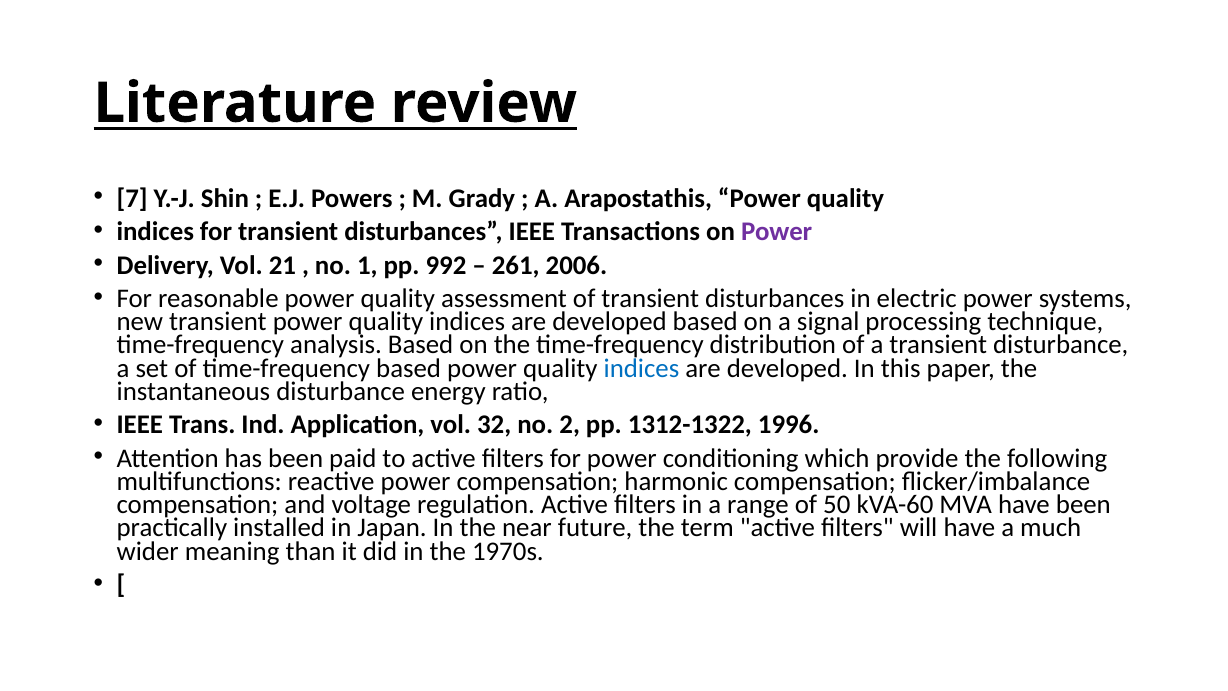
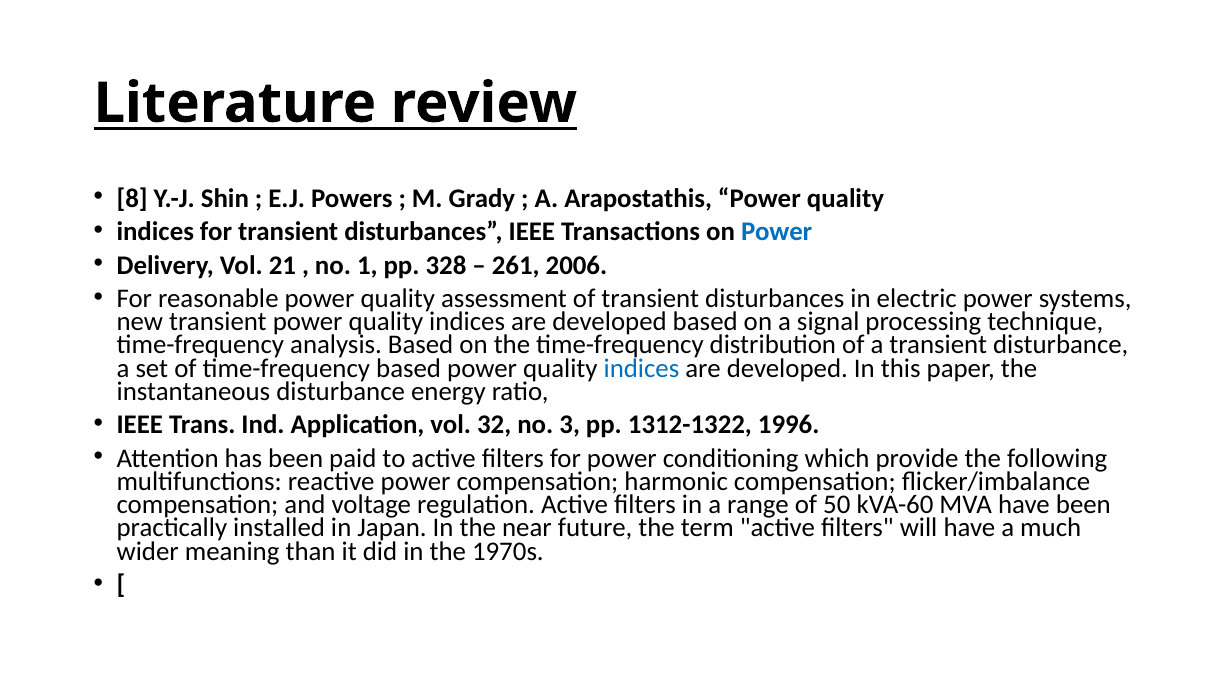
7: 7 -> 8 (132, 198)
Power colour: purple -> blue (777, 232)
992: 992 -> 328 (446, 265)
2: 2 -> 3 (570, 425)
